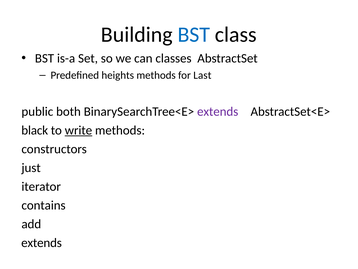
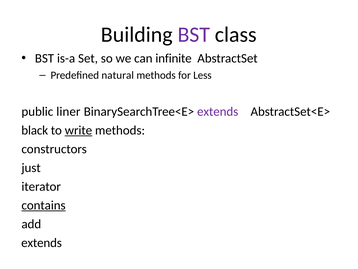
BST colour: blue -> purple (194, 35)
classes: classes -> infinite (174, 58)
heights: heights -> natural (118, 75)
Last: Last -> Less (202, 75)
both: both -> liner (68, 111)
contains underline: none -> present (44, 205)
